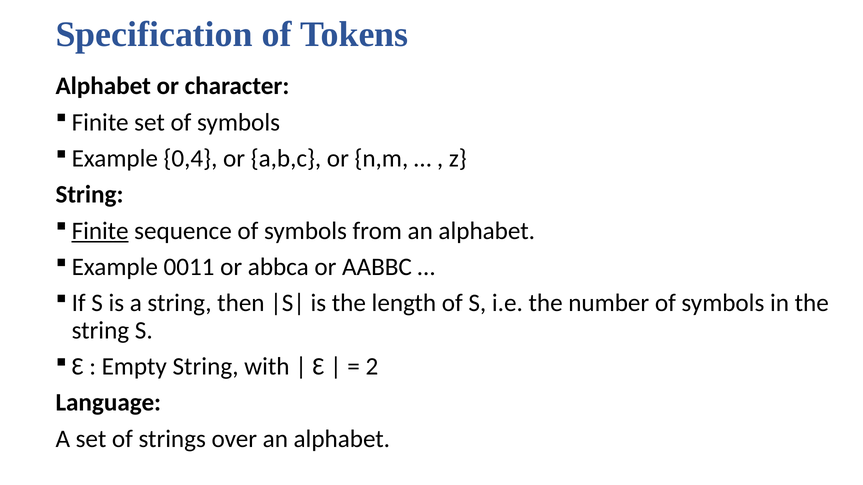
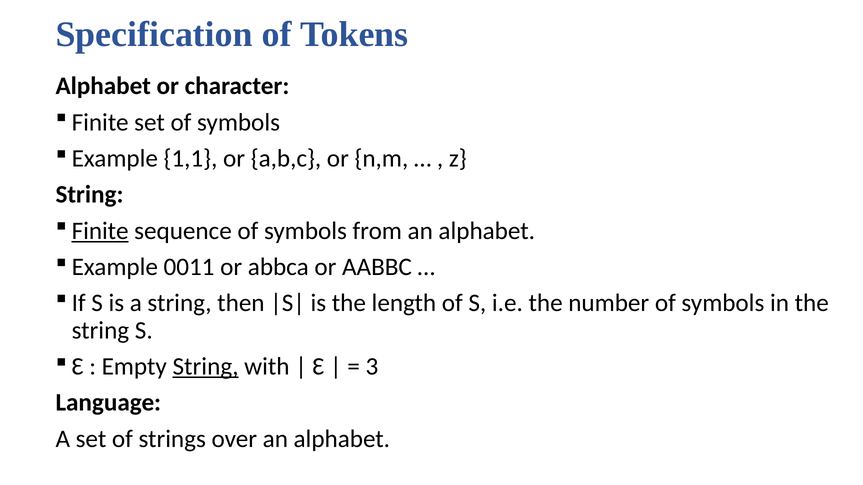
0,4: 0,4 -> 1,1 (190, 159)
String underline: none -> present (206, 367)
2: 2 -> 3 (372, 367)
